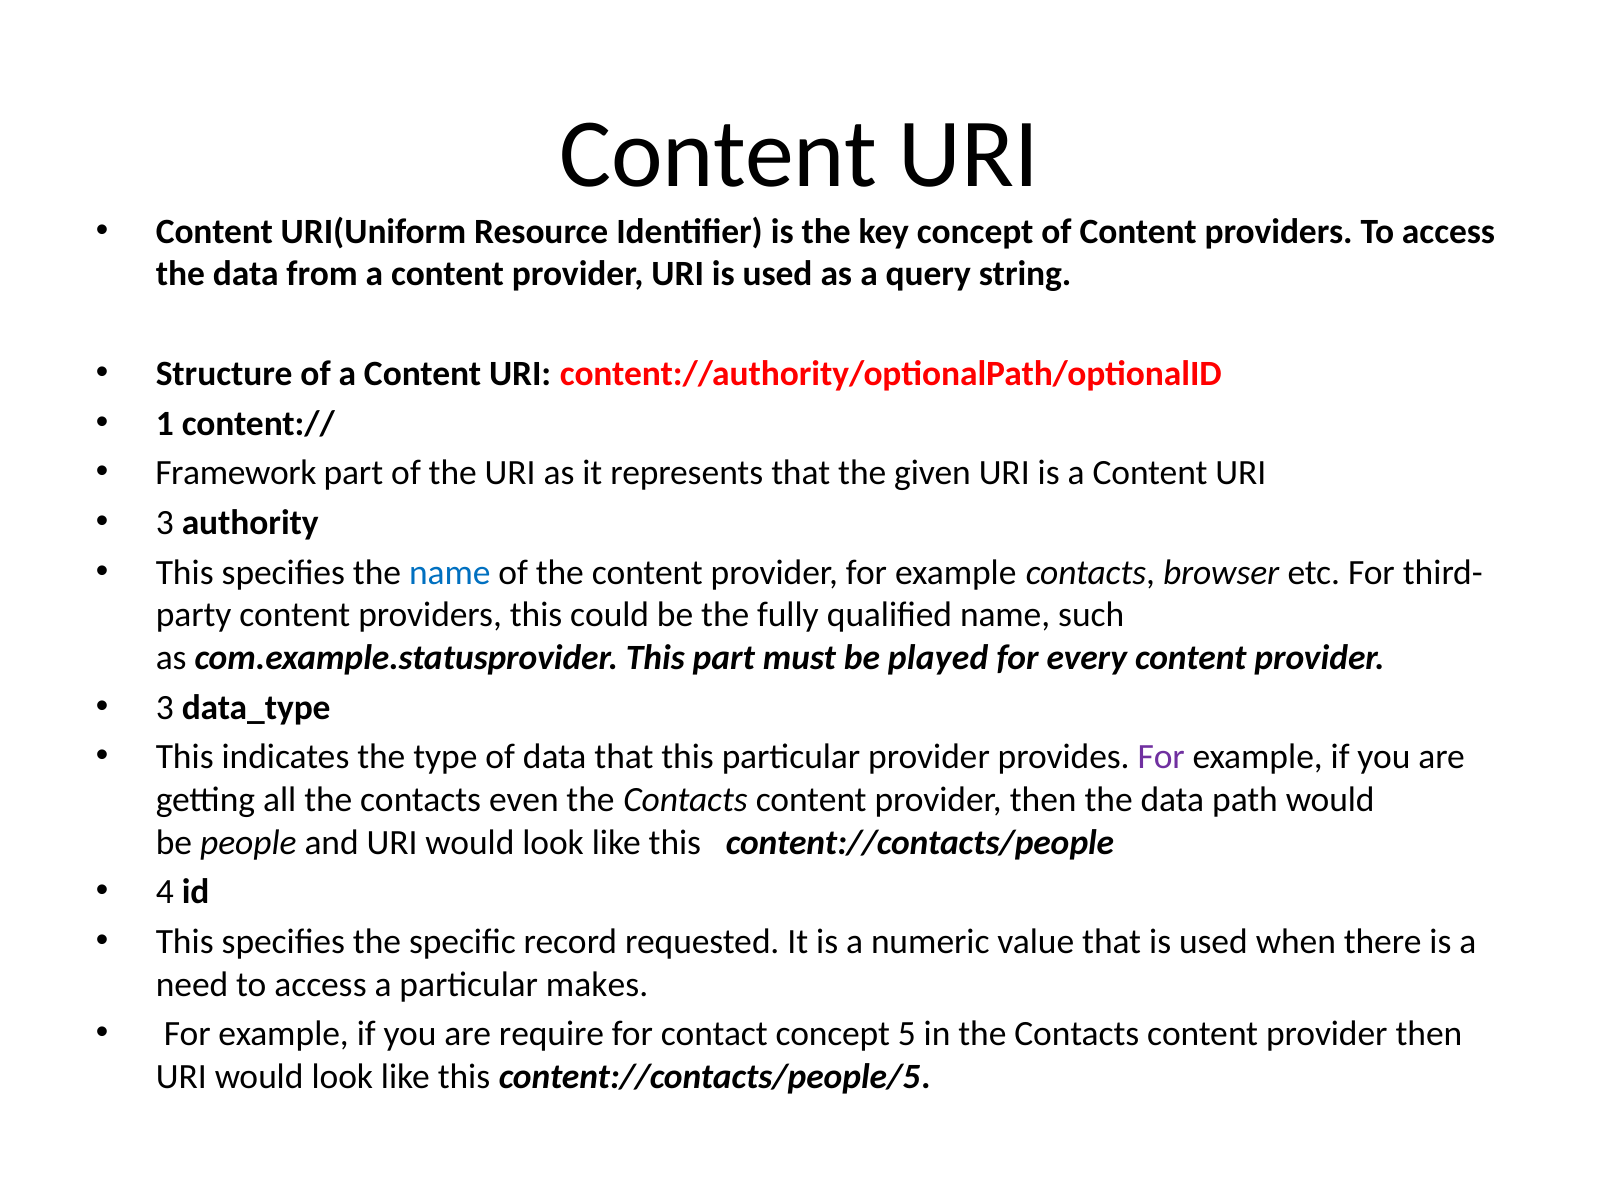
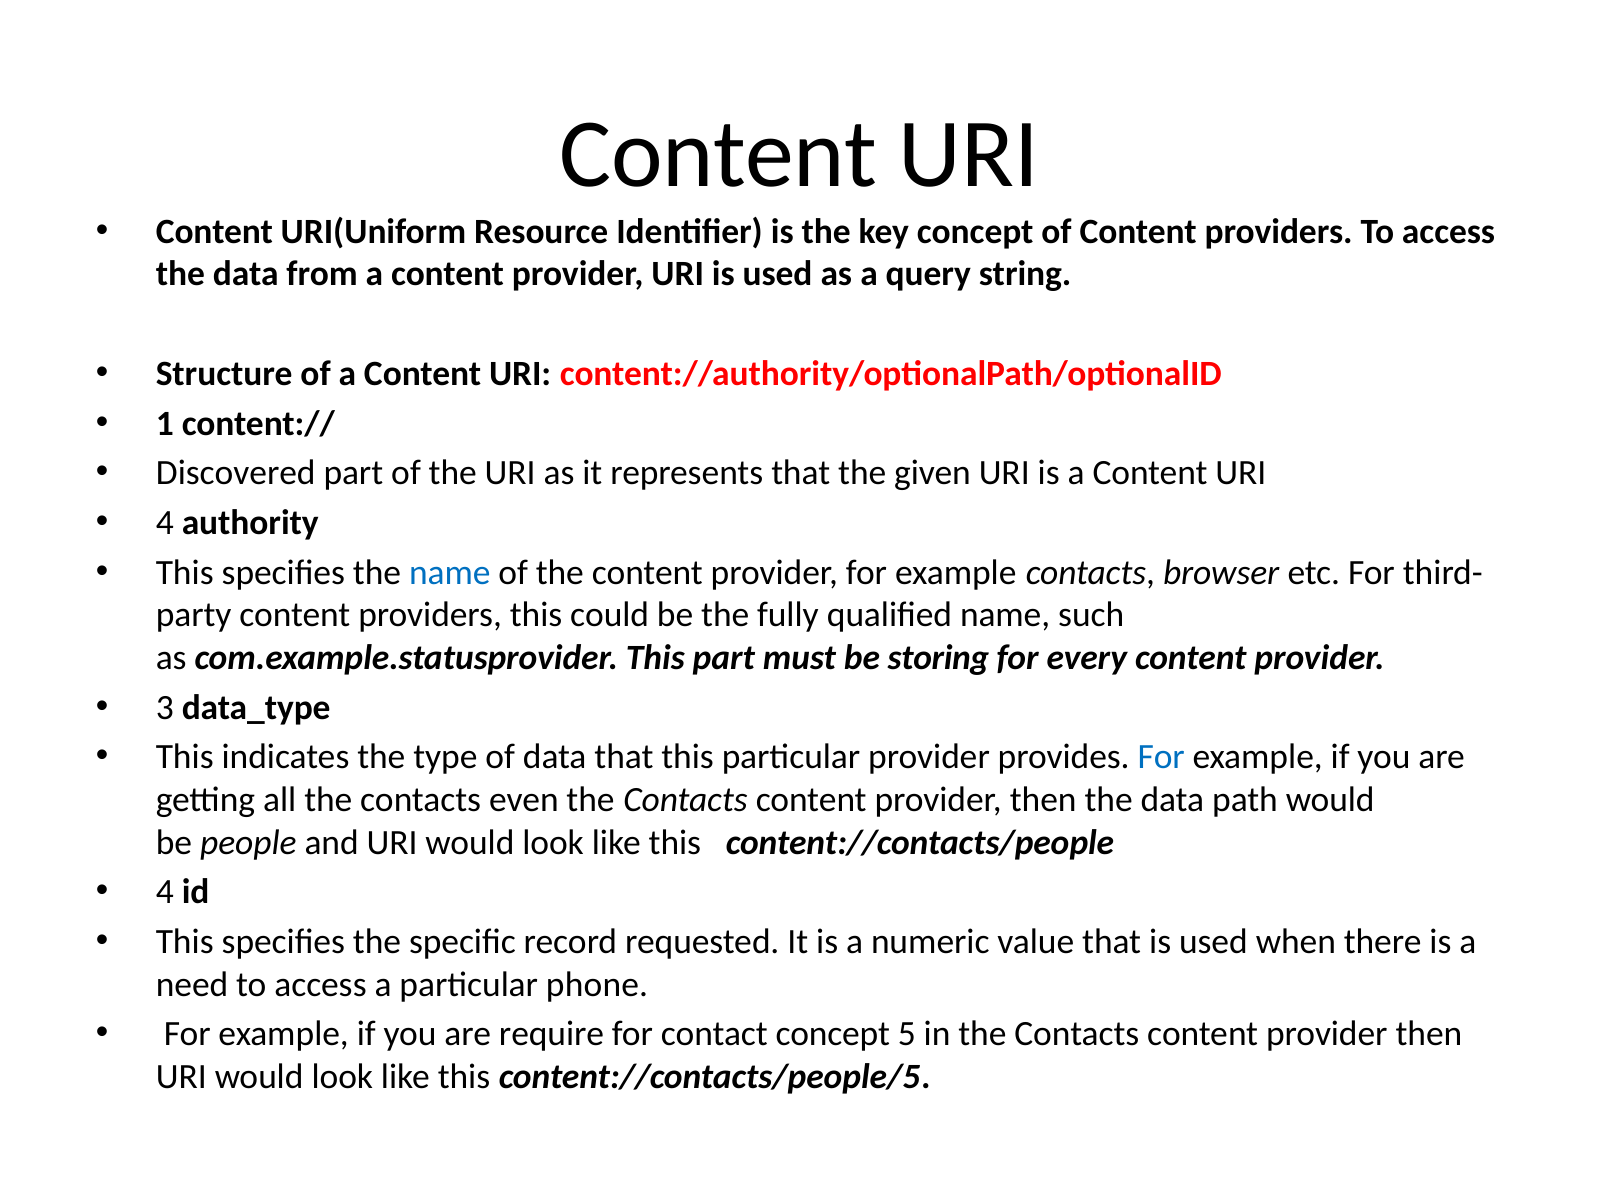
Framework: Framework -> Discovered (236, 473)
3: 3 -> 4 (165, 523)
played: played -> storing (938, 658)
For colour: purple -> blue (1161, 757)
makes: makes -> phone (597, 985)
